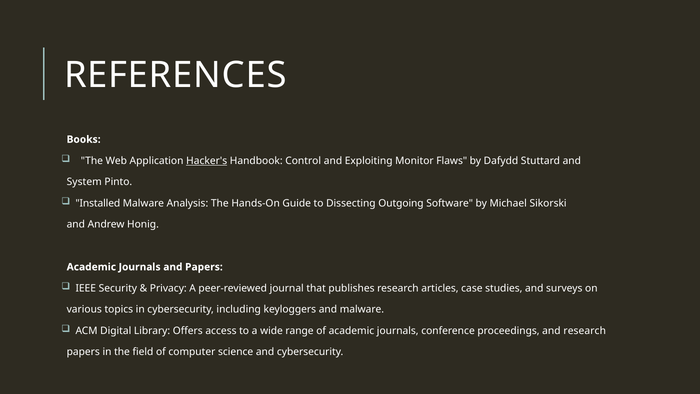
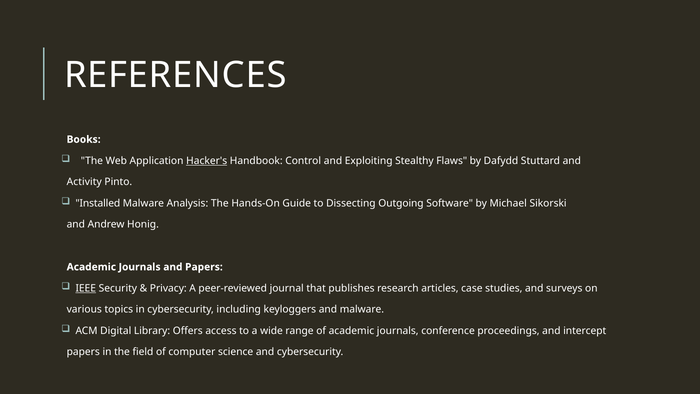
Monitor: Monitor -> Stealthy (414, 161)
System: System -> Activity (84, 182)
IEEE underline: none -> present (86, 288)
and research: research -> intercept (585, 331)
